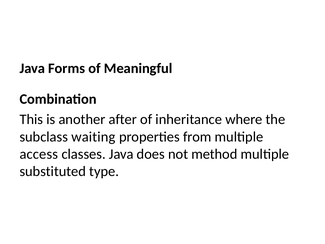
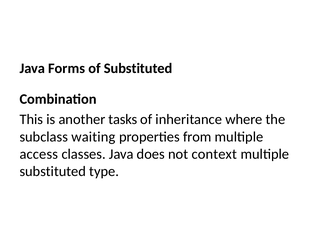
of Meaningful: Meaningful -> Substituted (138, 68)
after: after -> tasks (123, 119)
method: method -> context (214, 154)
